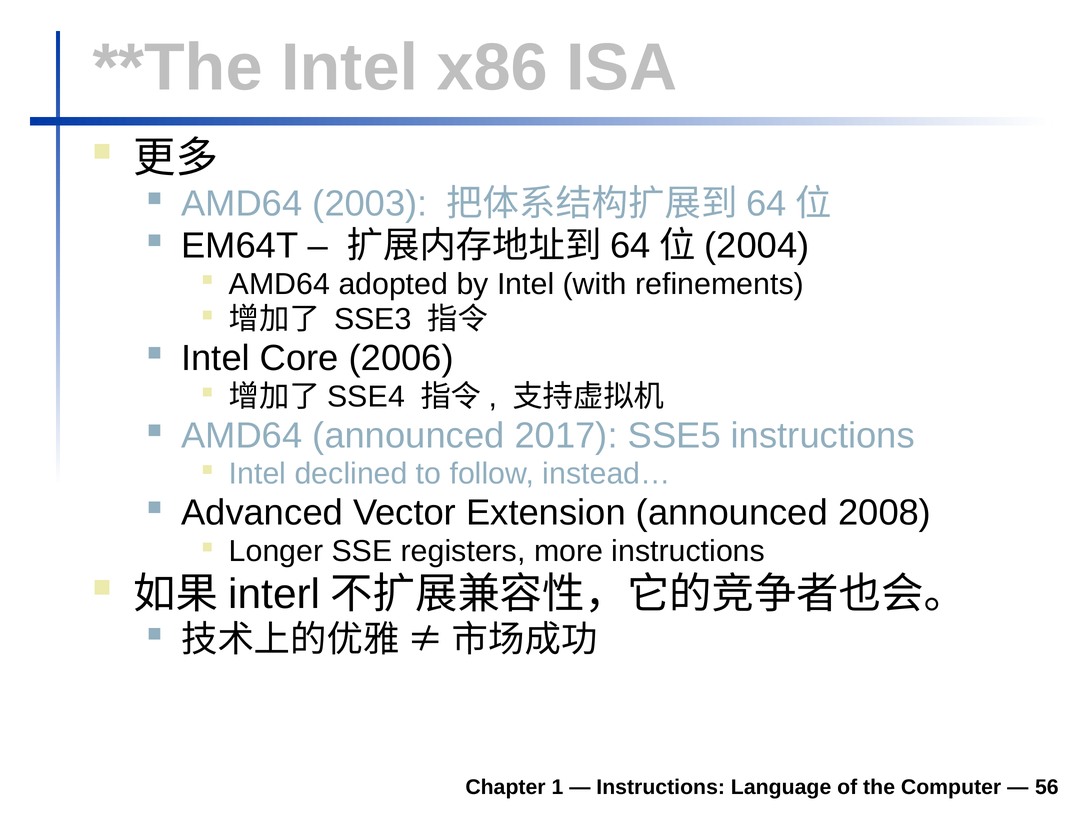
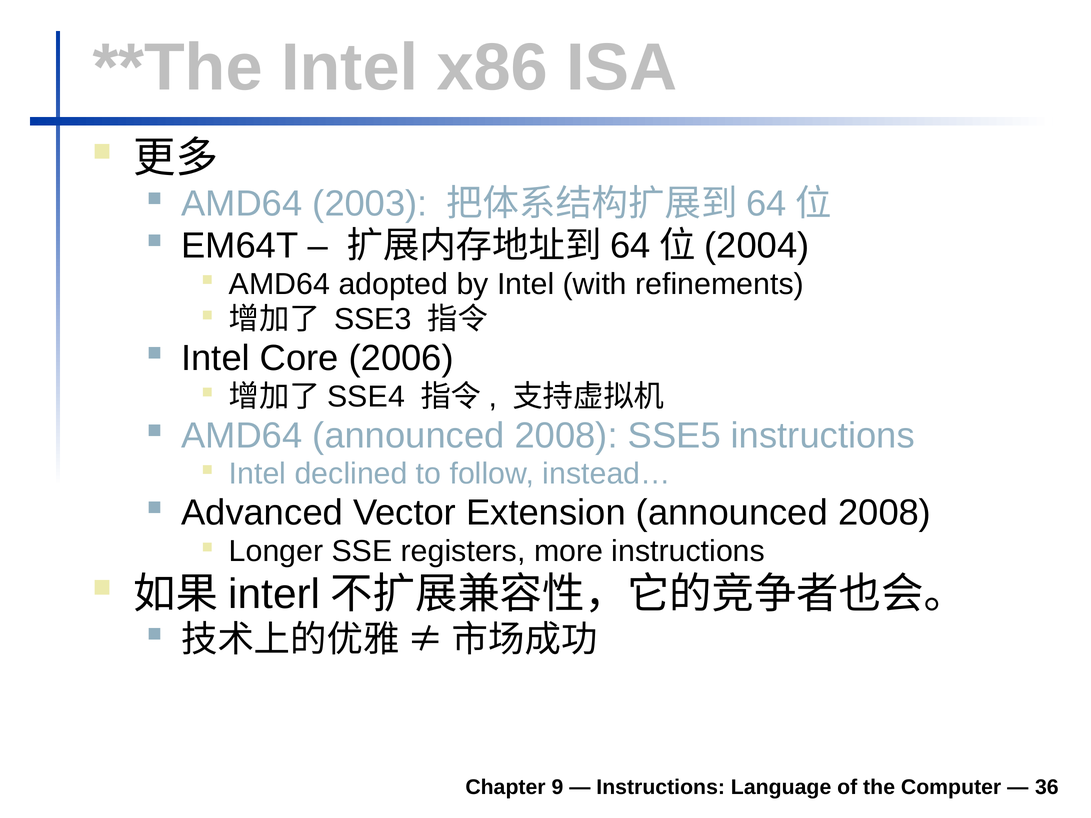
AMD64 announced 2017: 2017 -> 2008 (566, 436)
1: 1 -> 9 (557, 787)
56: 56 -> 36 (1047, 787)
